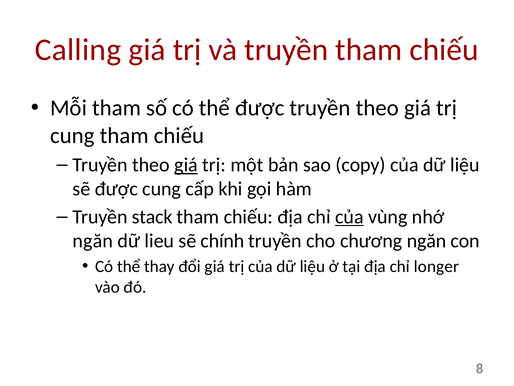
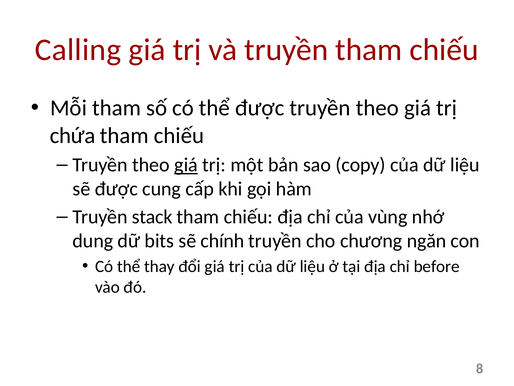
cung: cung -> chứa (73, 135)
của underline: present -> none (349, 217)
ngăn: ngăn -> dung (93, 241)
lieu: lieu -> bits (159, 241)
longer: longer -> before (437, 266)
